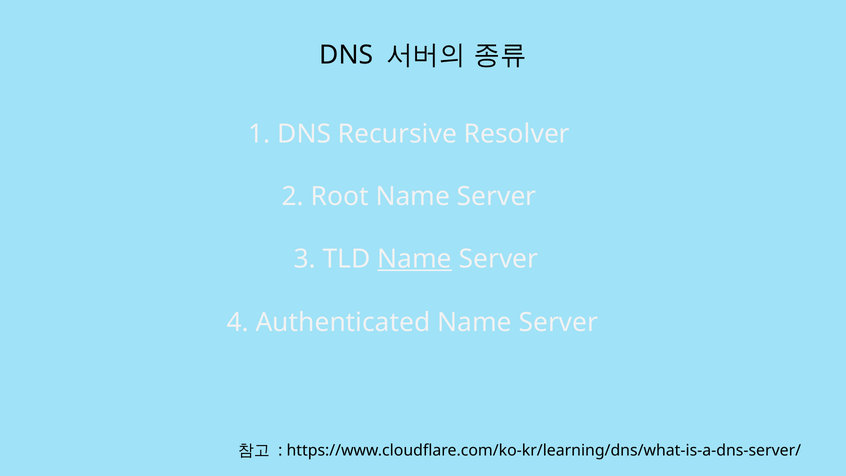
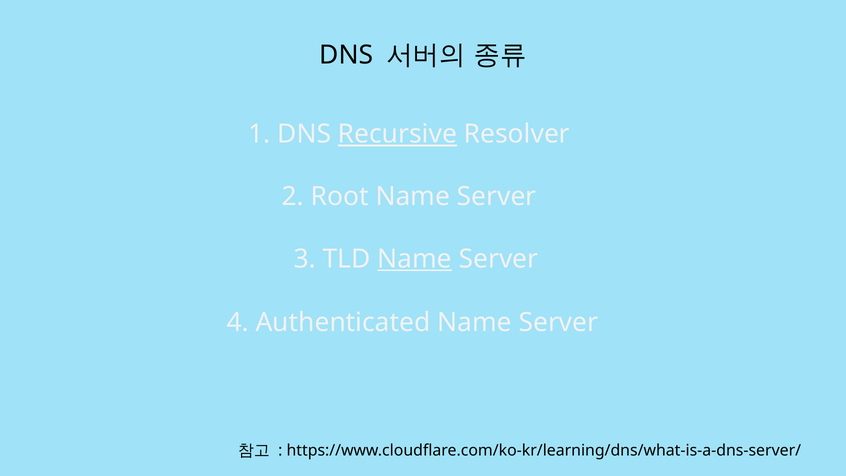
Recursive underline: none -> present (397, 134)
